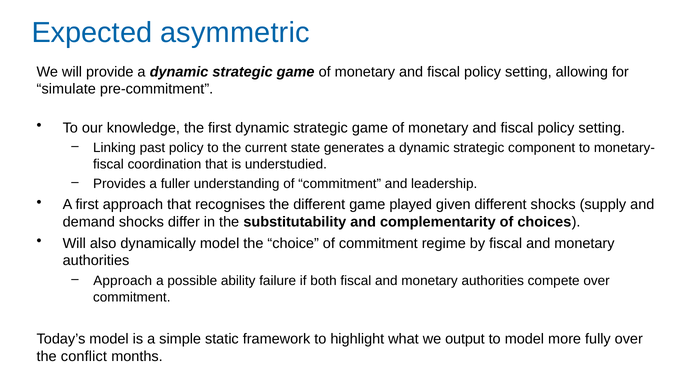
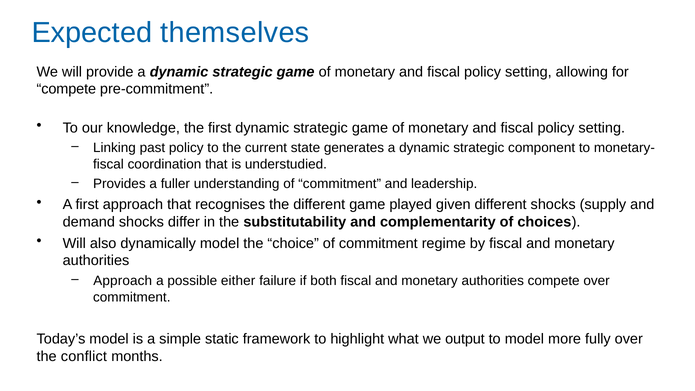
asymmetric: asymmetric -> themselves (235, 33)
simulate: simulate -> compete (66, 89)
ability: ability -> either (238, 281)
